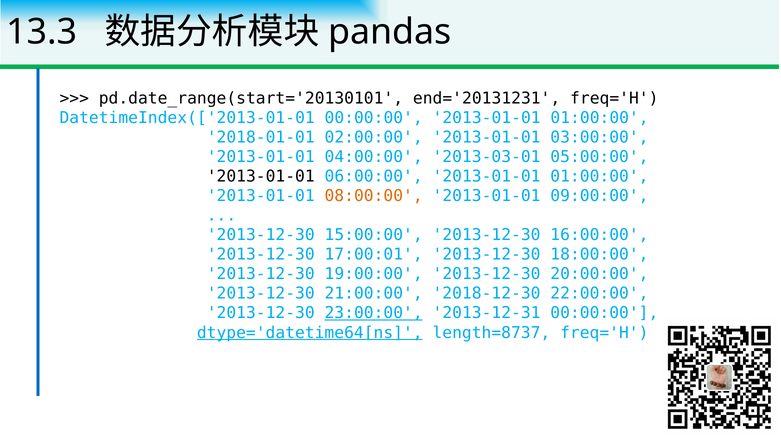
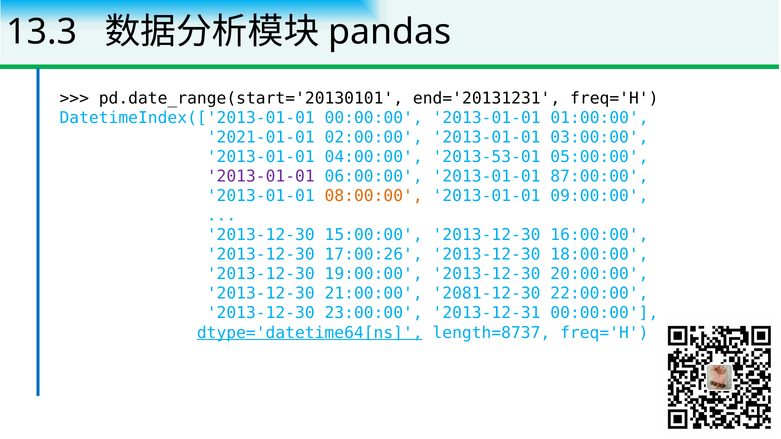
2018-01-01: 2018-01-01 -> 2021-01-01 (261, 138)
2013-03-01: 2013-03-01 -> 2013-53-01 (487, 157)
2013-01-01 colour: black -> purple (261, 177)
06:00:00 2013-01-01 01:00:00: 01:00:00 -> 87:00:00 (599, 177)
17:00:01: 17:00:01 -> 17:00:26 (374, 255)
2018-12-30: 2018-12-30 -> 2081-12-30 (487, 294)
23:00:00 underline: present -> none (374, 313)
